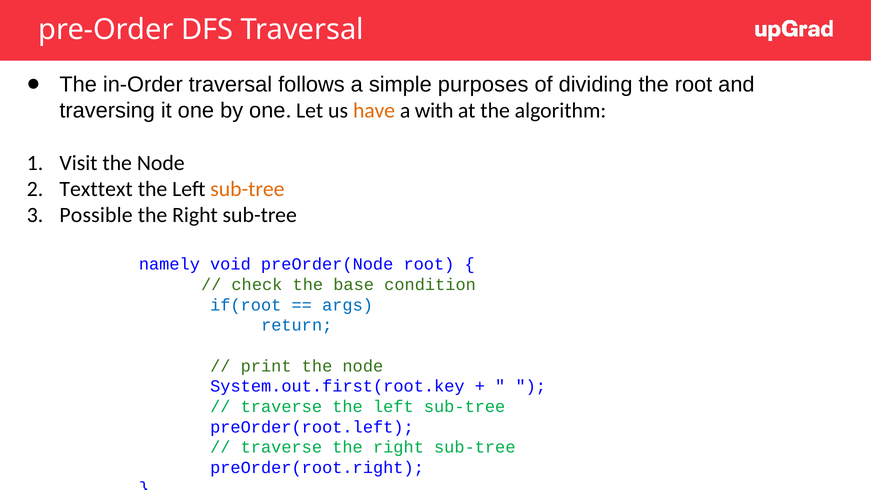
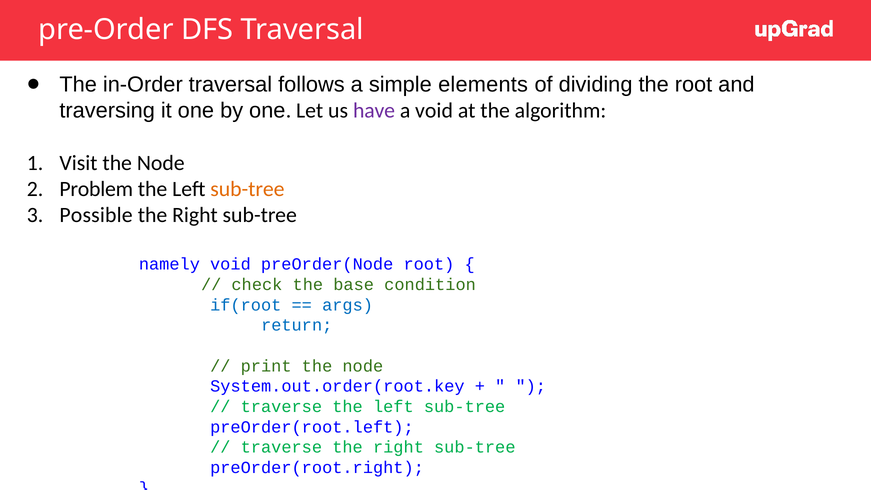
purposes: purposes -> elements (483, 85)
have colour: orange -> purple (374, 111)
a with: with -> void (434, 111)
Texttext: Texttext -> Problem (96, 189)
System.out.first(root.key: System.out.first(root.key -> System.out.order(root.key (337, 386)
